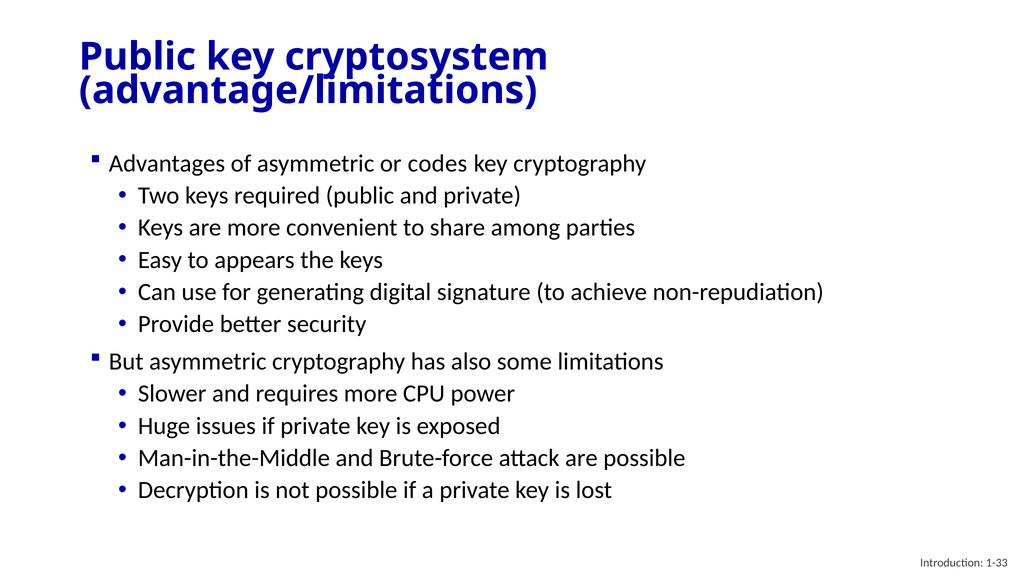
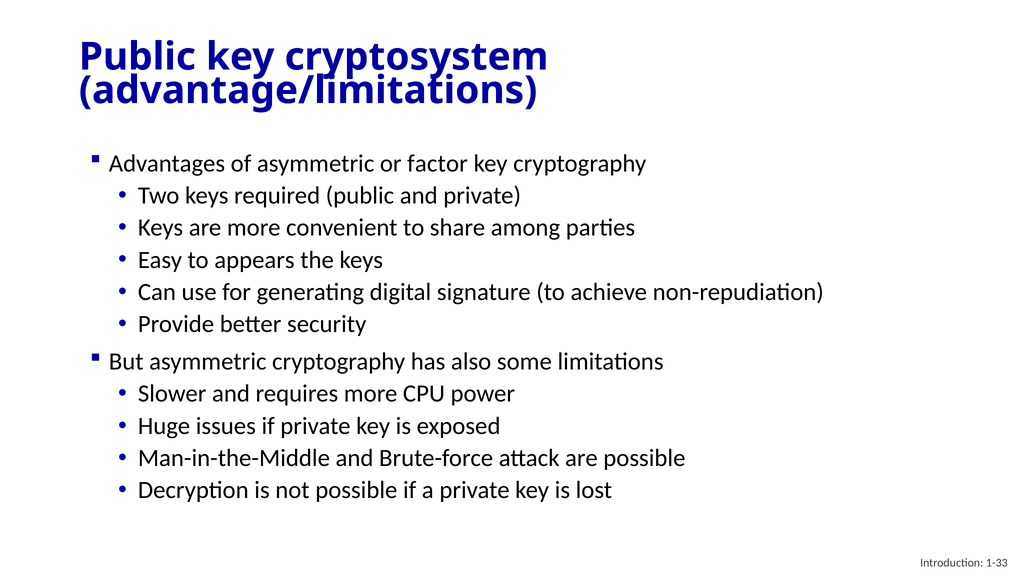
codes: codes -> factor (438, 163)
